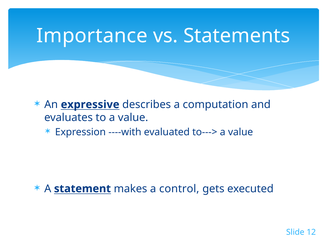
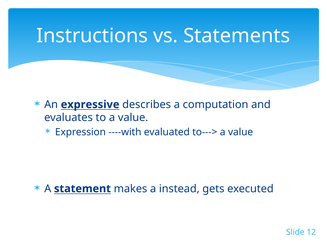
Importance: Importance -> Instructions (92, 36)
control: control -> instead (179, 189)
